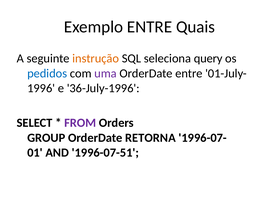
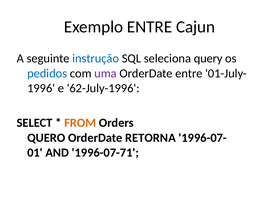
Quais: Quais -> Cajun (196, 27)
instrução colour: orange -> blue (96, 59)
36-July-1996: 36-July-1996 -> 62-July-1996 (103, 88)
FROM colour: purple -> orange (80, 123)
GROUP: GROUP -> QUERO (46, 138)
1996-07-51: 1996-07-51 -> 1996-07-71 (105, 153)
